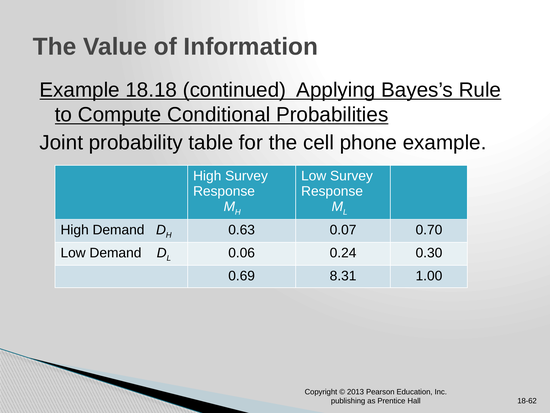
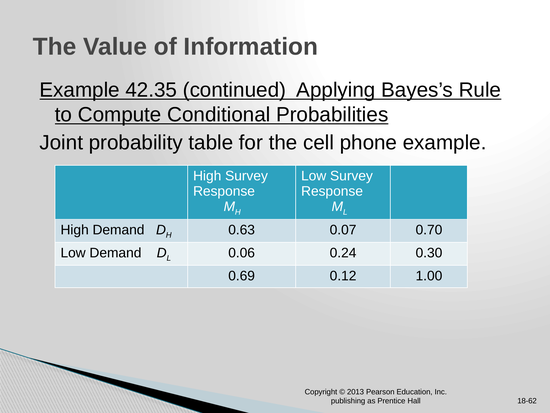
18.18: 18.18 -> 42.35 (151, 90)
8.31: 8.31 -> 0.12 (343, 276)
